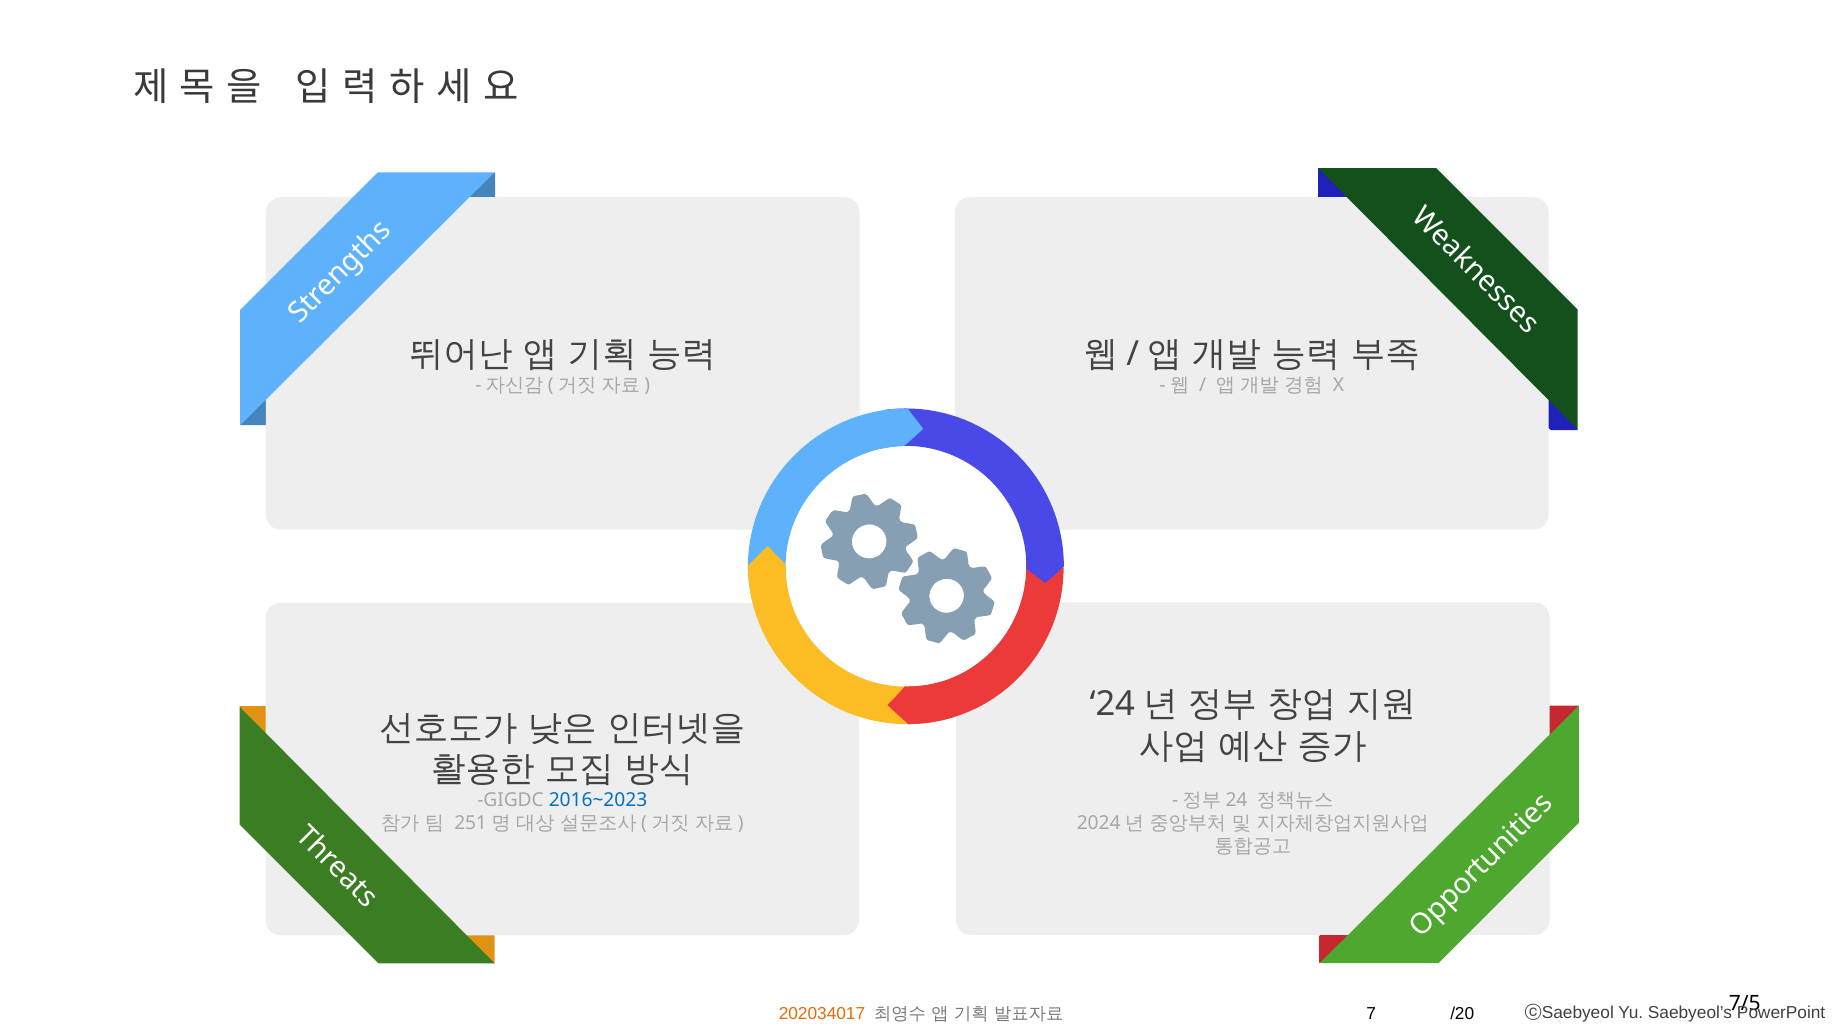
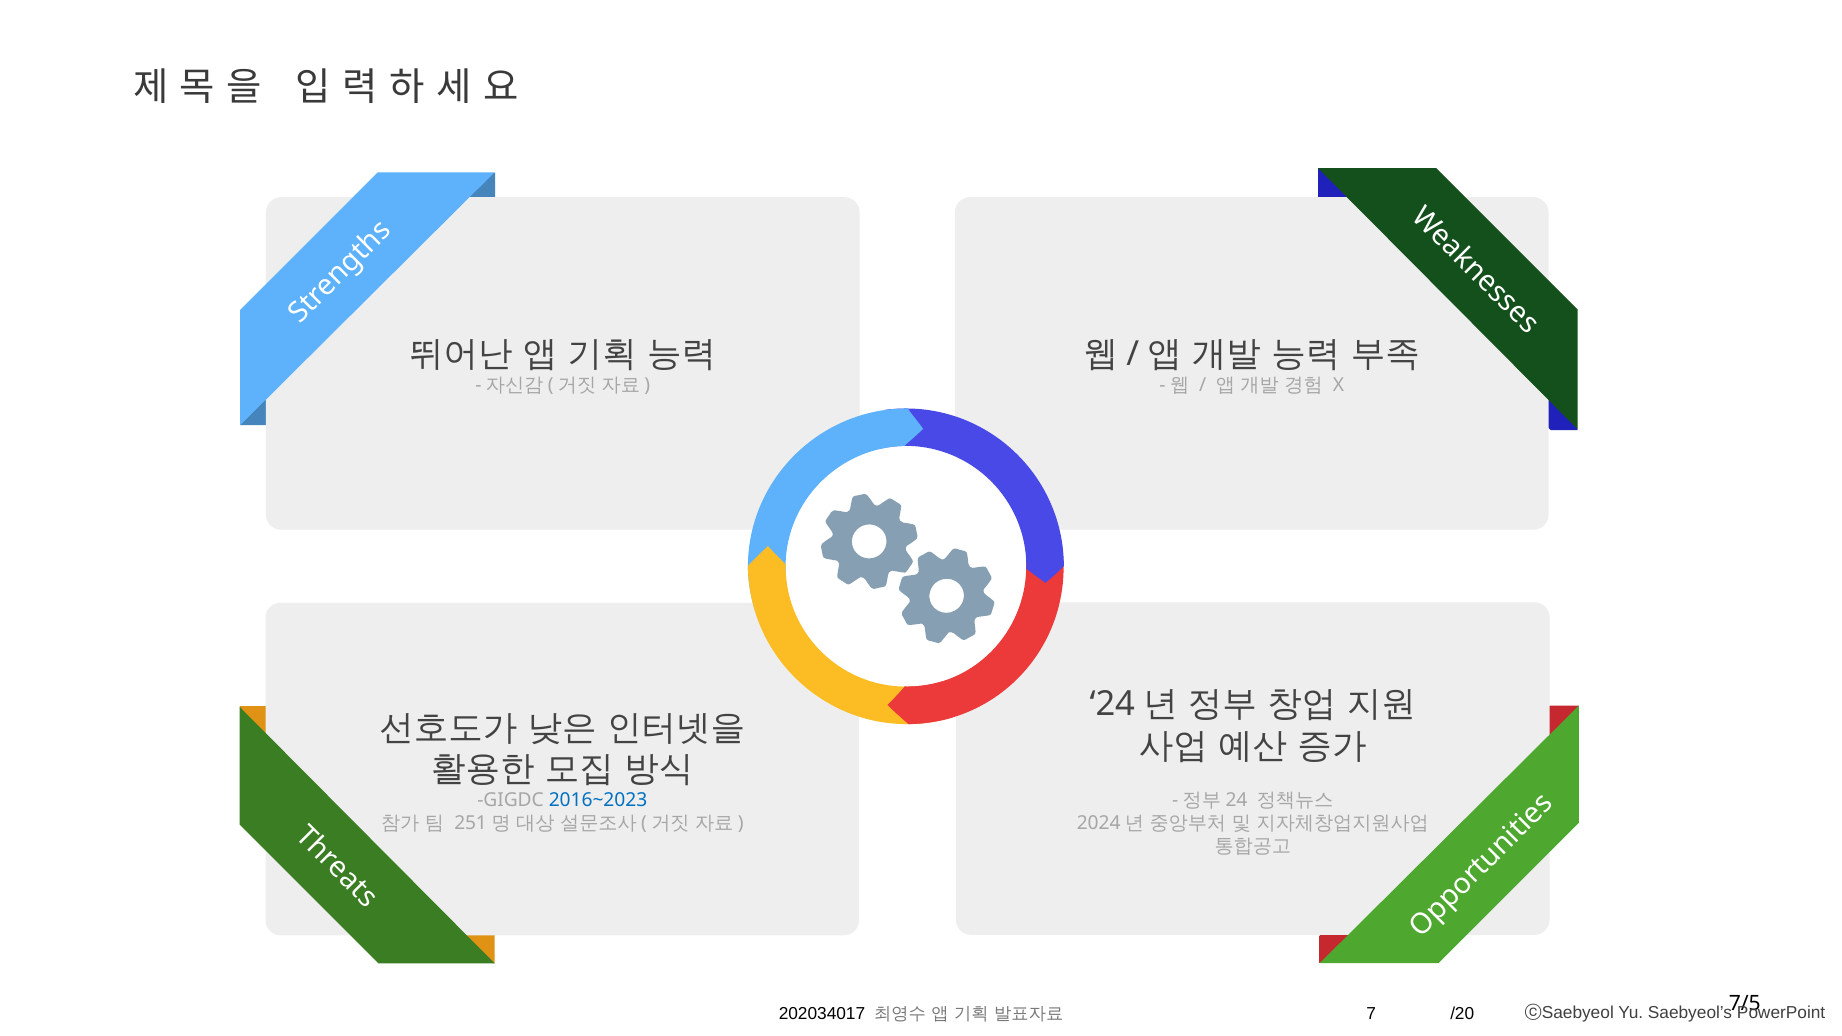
202034017 colour: orange -> black (822, 1014)
